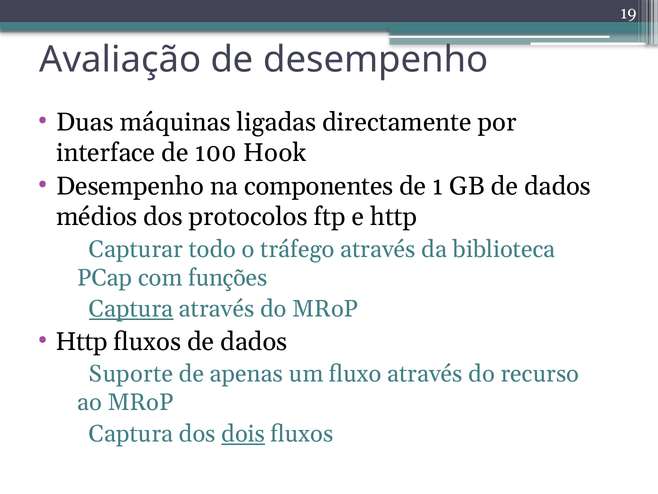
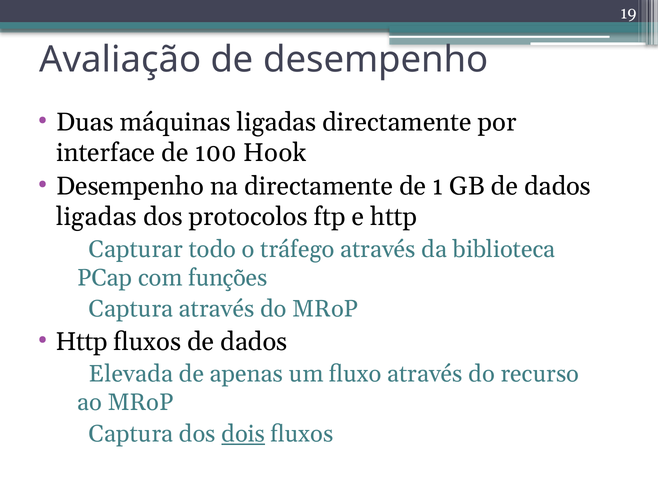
na componentes: componentes -> directamente (319, 186)
médios: médios -> ligadas (96, 217)
Captura underline: present -> none (131, 309)
Suporte: Suporte -> Elevada (131, 374)
